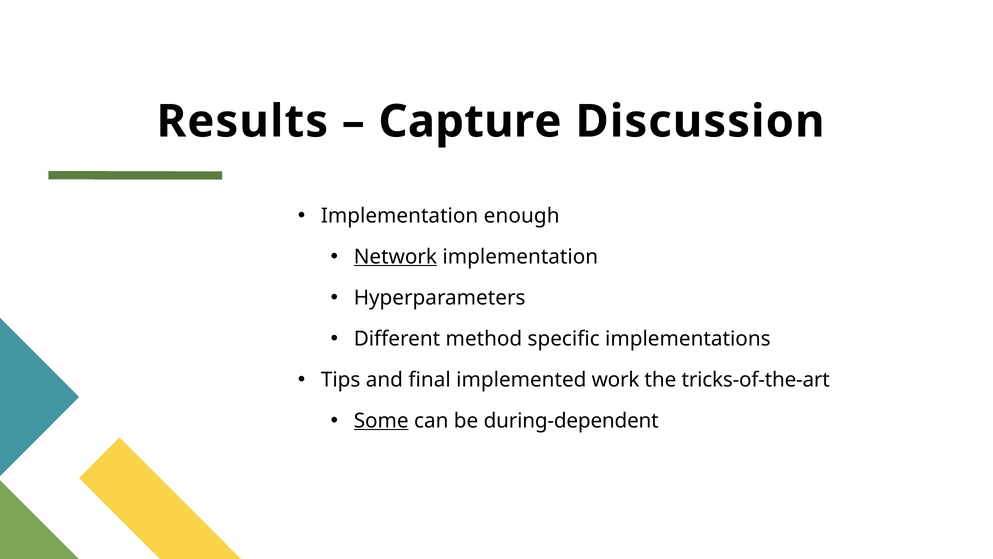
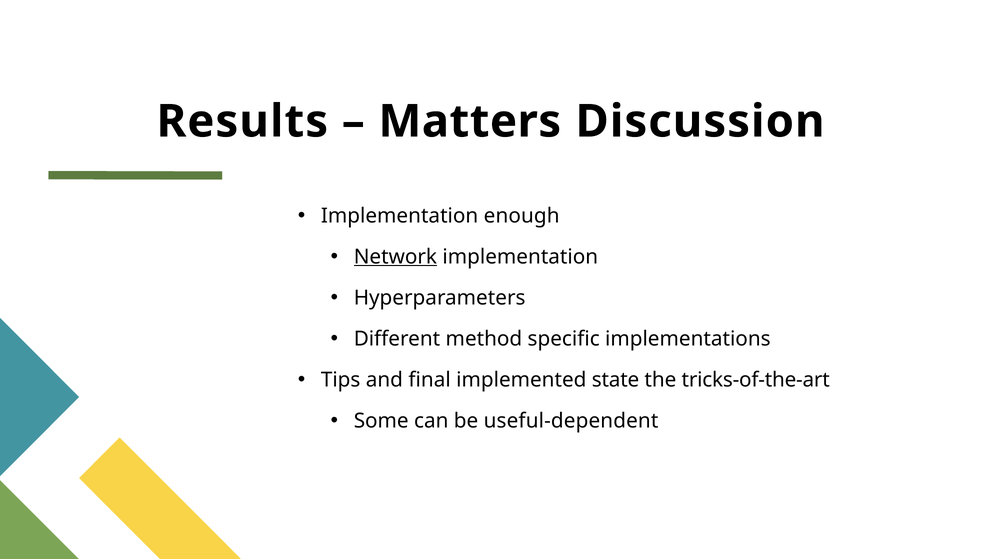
Capture: Capture -> Matters (470, 121)
work: work -> state (616, 379)
Some underline: present -> none (381, 420)
during-dependent: during-dependent -> useful-dependent (571, 420)
